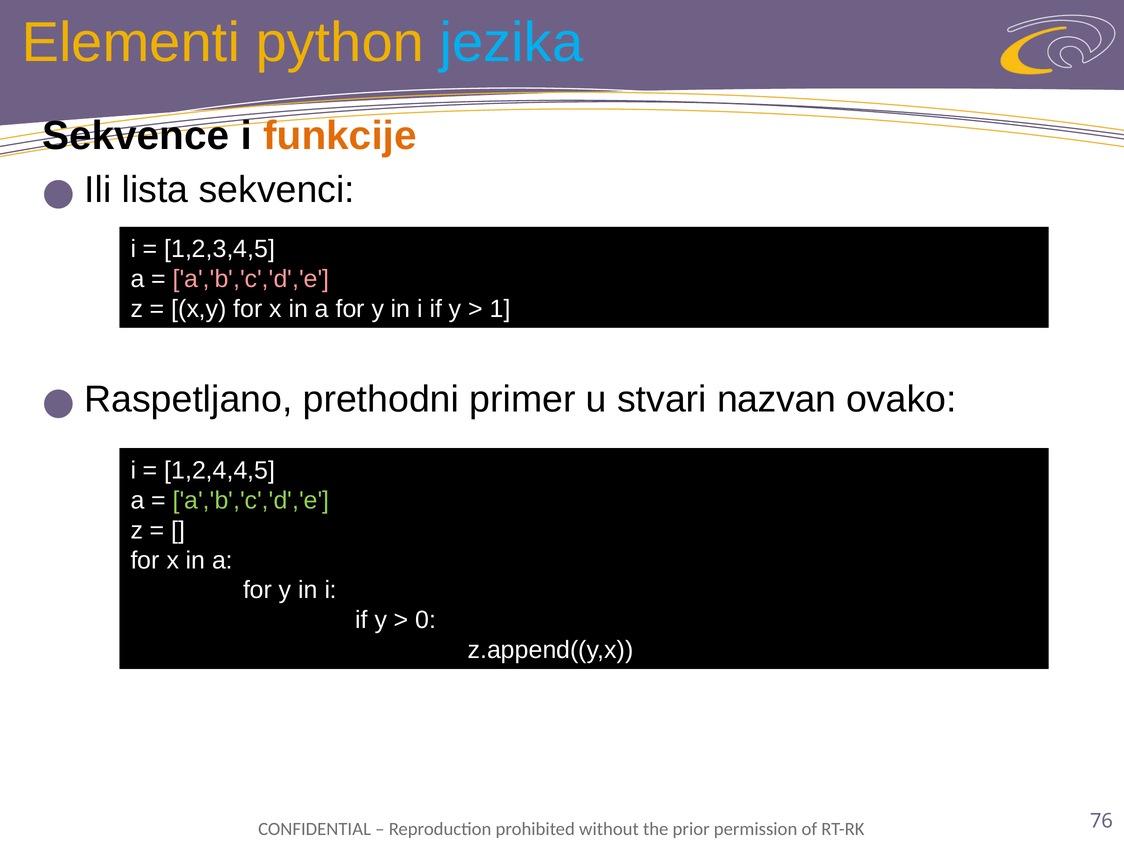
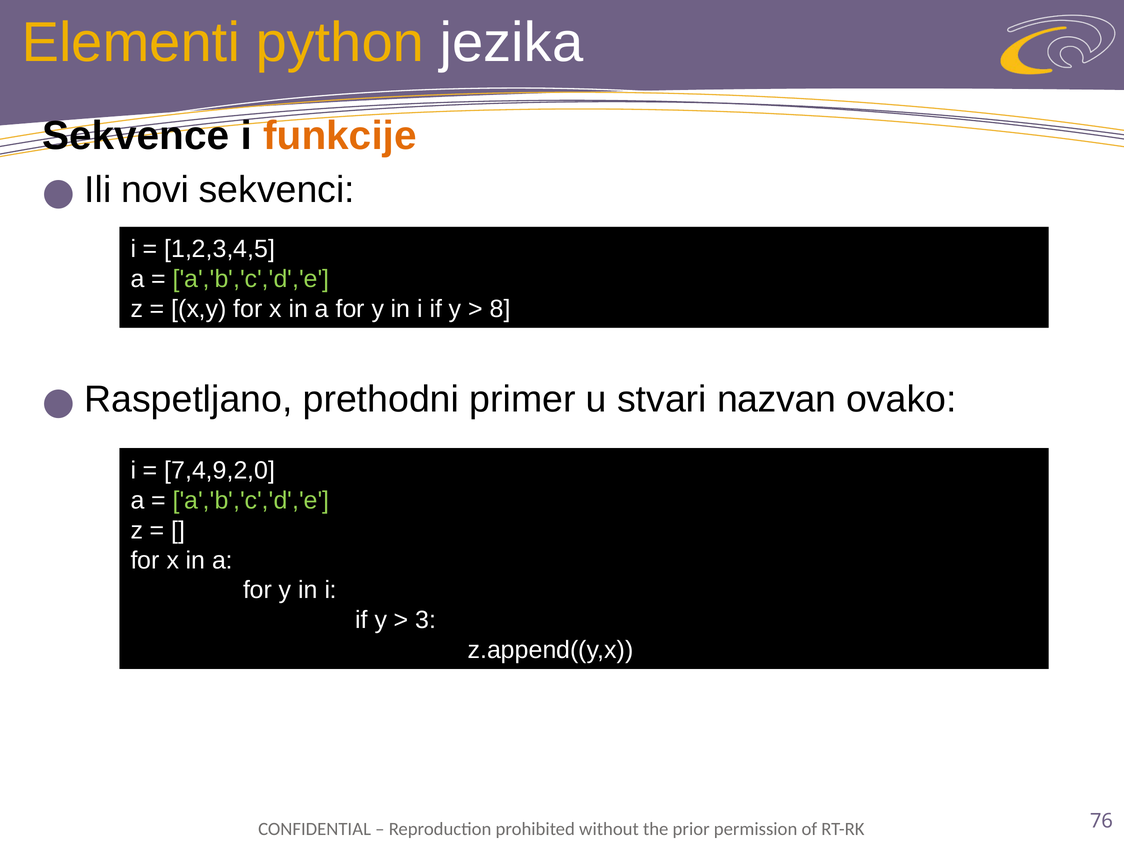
jezika colour: light blue -> white (511, 43)
lista: lista -> novi (155, 190)
a','b','c','d','e colour: pink -> light green (251, 279)
1: 1 -> 8 (500, 309)
1,2,4,4,5: 1,2,4,4,5 -> 7,4,9,2,0 (220, 470)
0: 0 -> 3 (426, 620)
